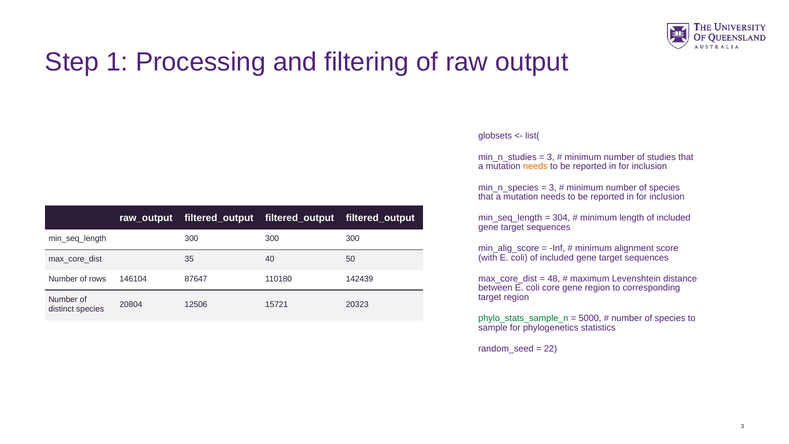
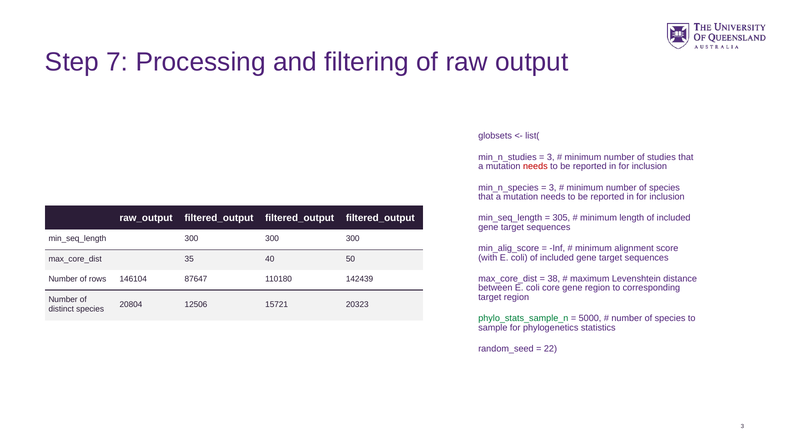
1: 1 -> 7 (117, 62)
needs colour: orange -> red (535, 166)
304: 304 -> 305 (561, 218)
48: 48 -> 38 (554, 279)
